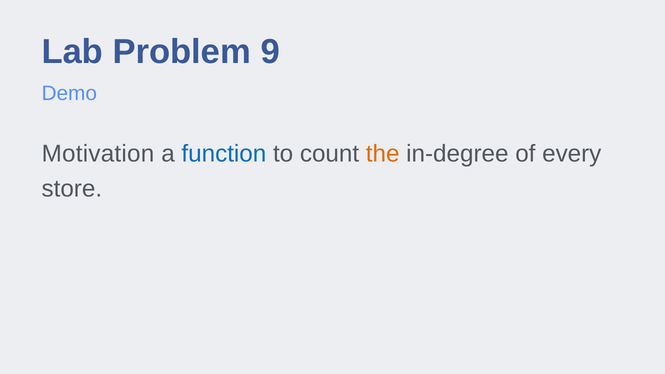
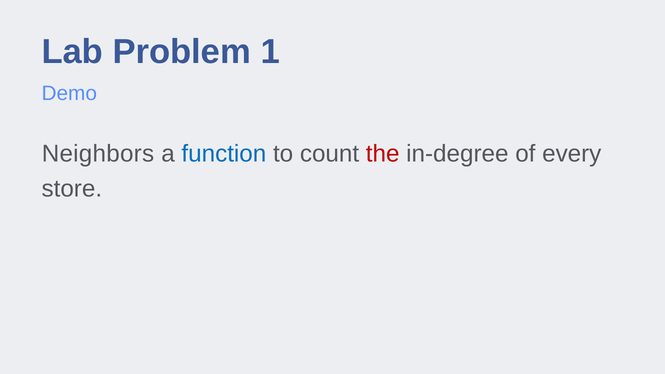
9: 9 -> 1 (270, 52)
Motivation: Motivation -> Neighbors (98, 154)
the colour: orange -> red (383, 154)
